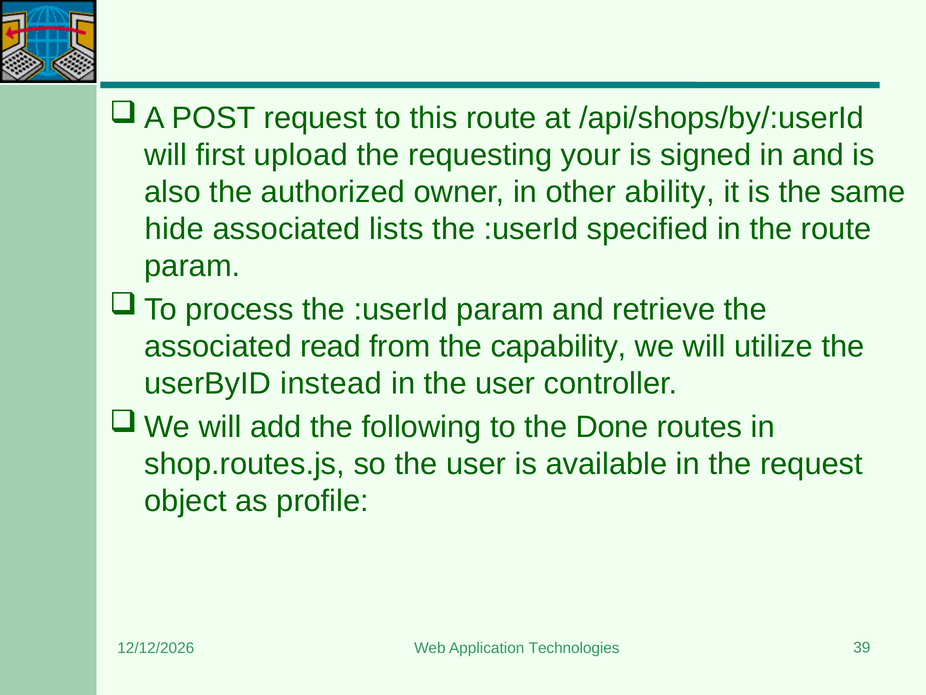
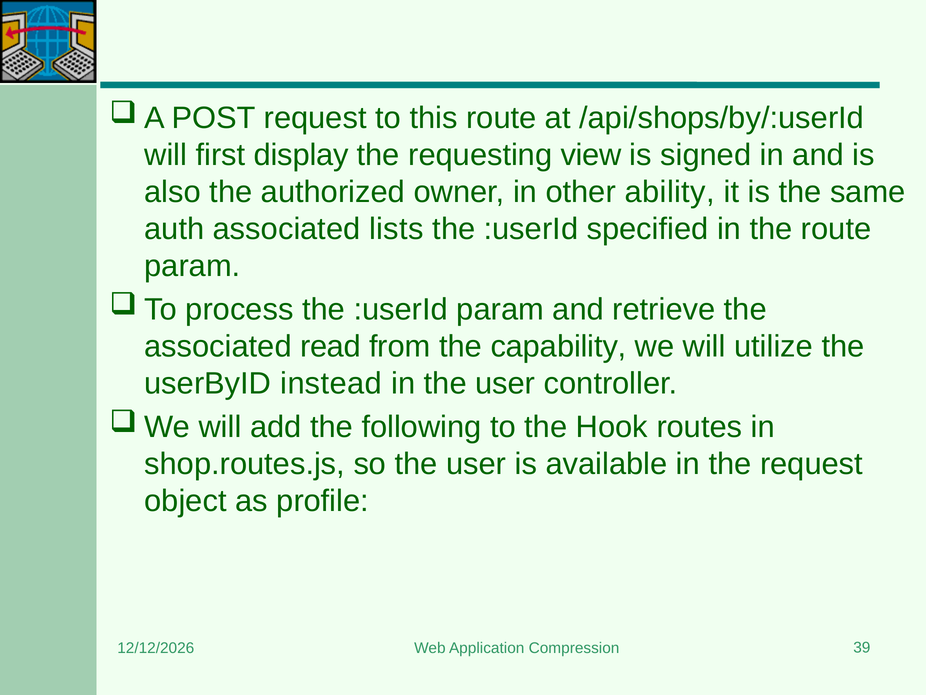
upload: upload -> display (301, 155)
your: your -> view (591, 155)
hide: hide -> auth (174, 229)
Done: Done -> Hook (612, 427)
Technologies: Technologies -> Compression (574, 648)
